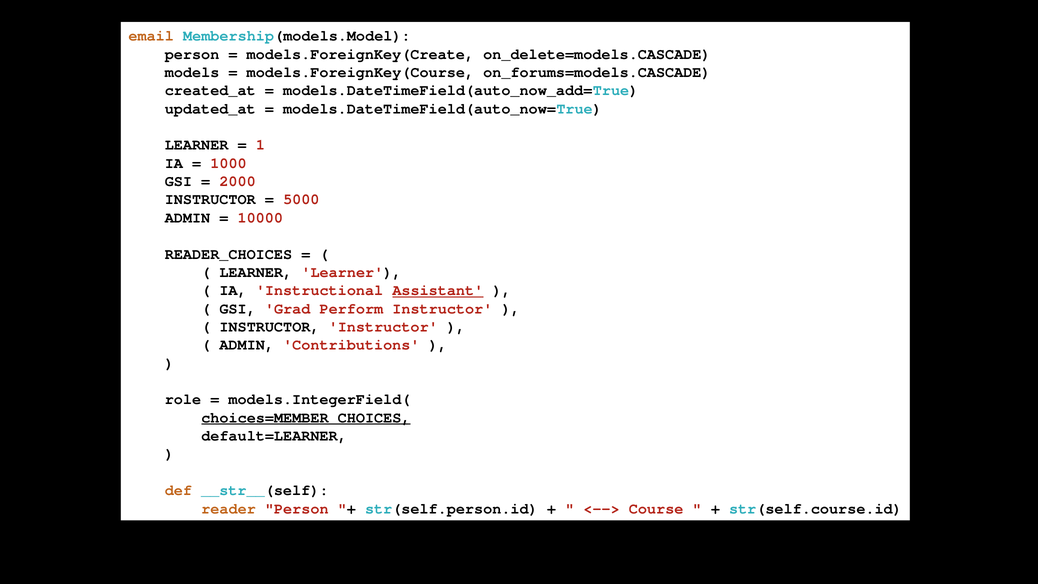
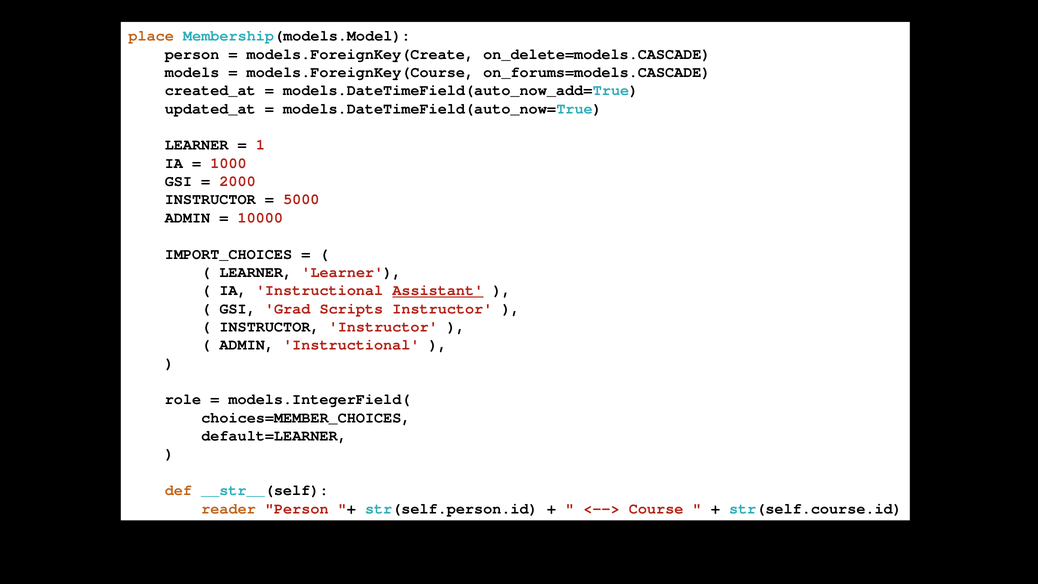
email: email -> place (151, 36)
READER_CHOICES: READER_CHOICES -> IMPORT_CHOICES (228, 254)
Perform: Perform -> Scripts (351, 308)
ADMIN Contributions: Contributions -> Instructional (351, 345)
choices=MEMBER_CHOICES underline: present -> none (306, 418)
